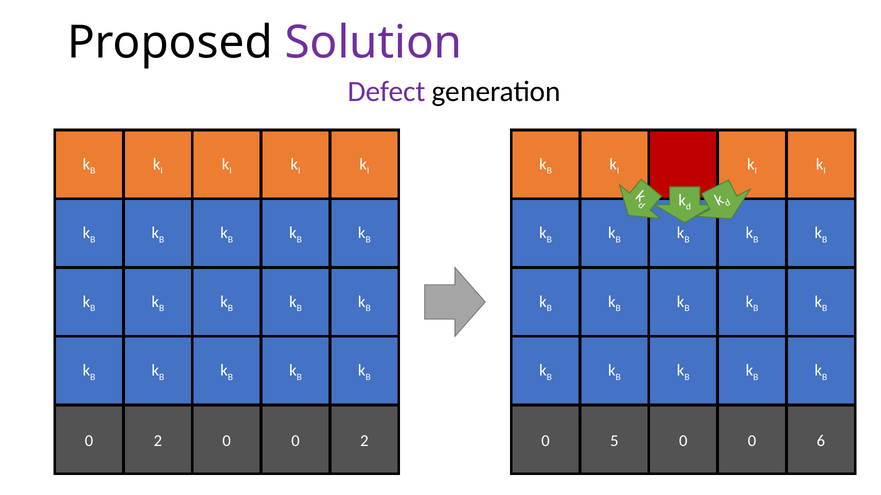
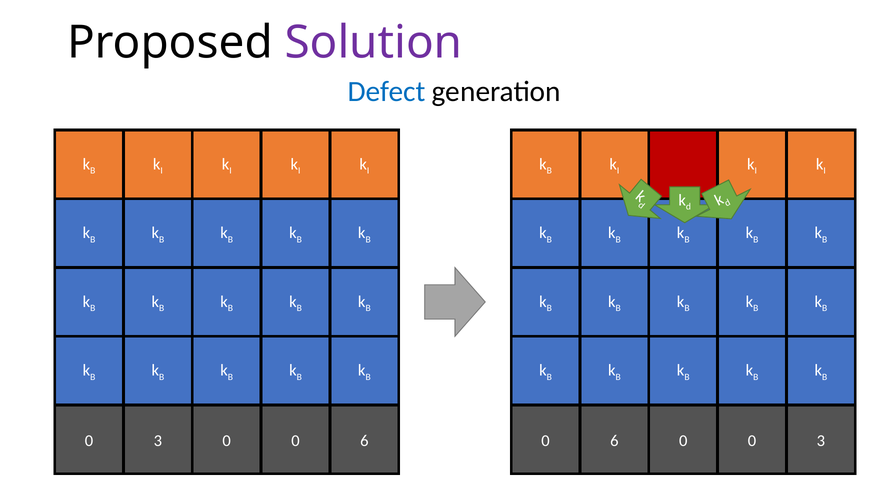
Defect colour: purple -> blue (387, 92)
2: 2 -> 3 (158, 441)
0 0 2: 2 -> 6 (364, 441)
5: 5 -> 6 (614, 441)
0 0 6: 6 -> 3 (821, 441)
